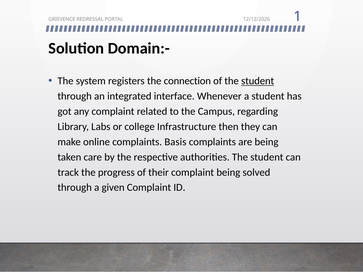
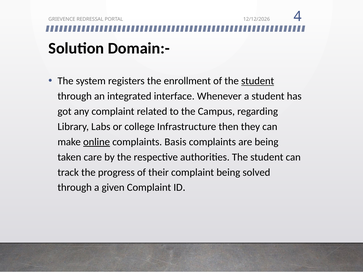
1: 1 -> 4 (298, 17)
connection: connection -> enrollment (187, 81)
online underline: none -> present (97, 142)
